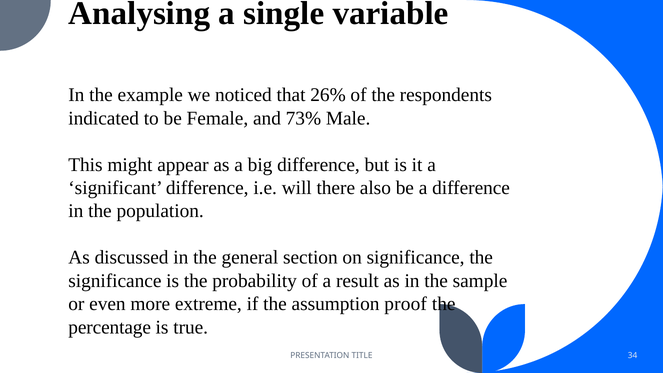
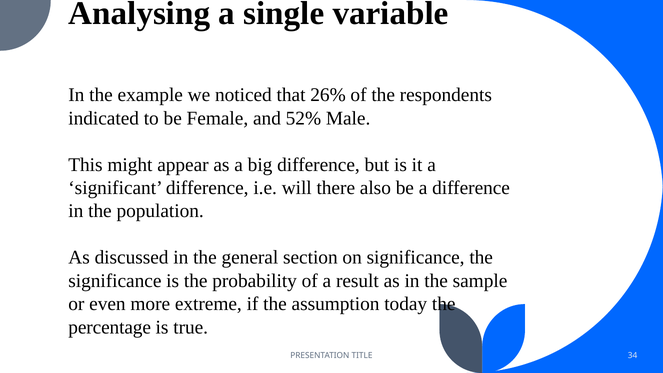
73%: 73% -> 52% (303, 118)
proof: proof -> today (406, 304)
